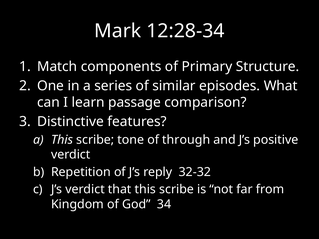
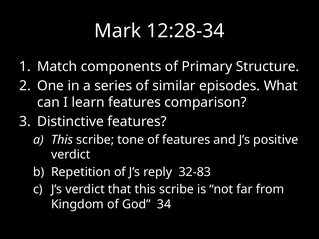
learn passage: passage -> features (135, 102)
of through: through -> features (186, 140)
32-32: 32-32 -> 32-83 (195, 172)
